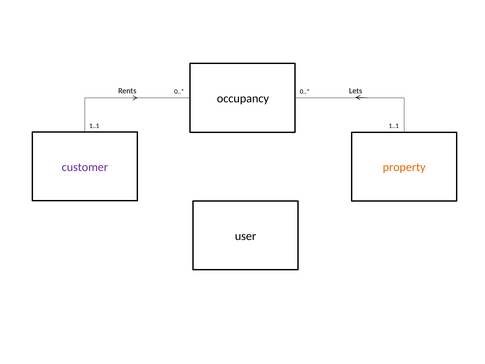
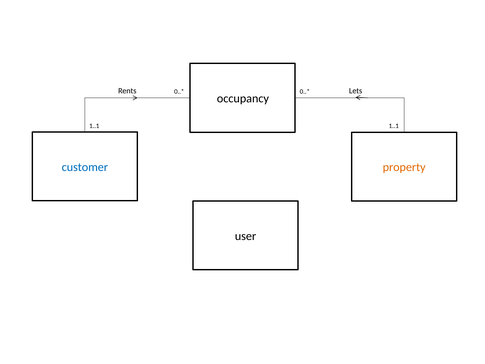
customer colour: purple -> blue (85, 167)
